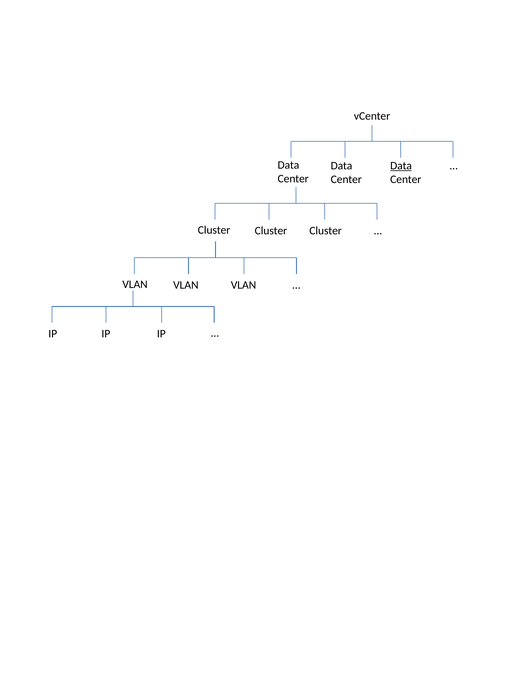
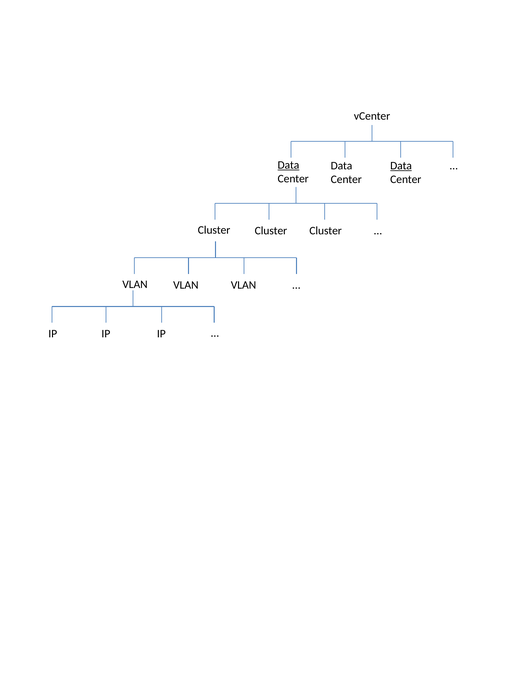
Data underline: none -> present (288, 165)
